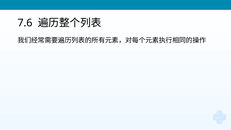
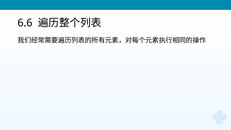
7.6: 7.6 -> 6.6 (25, 23)
